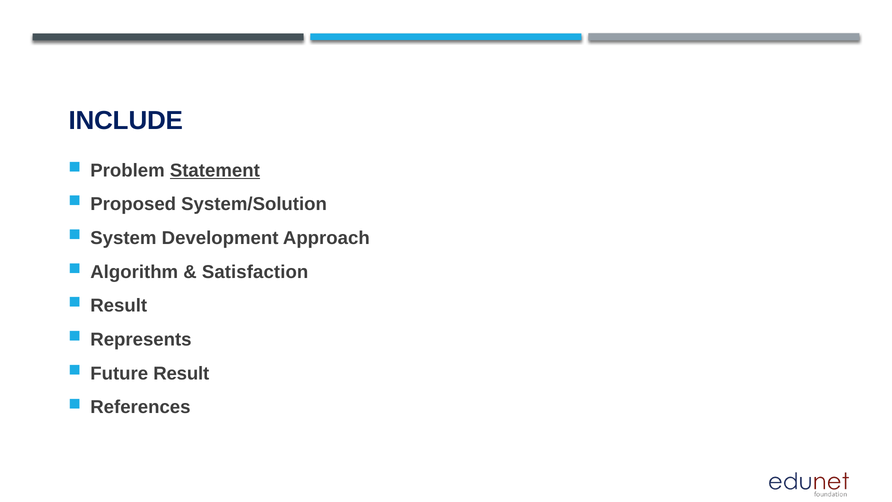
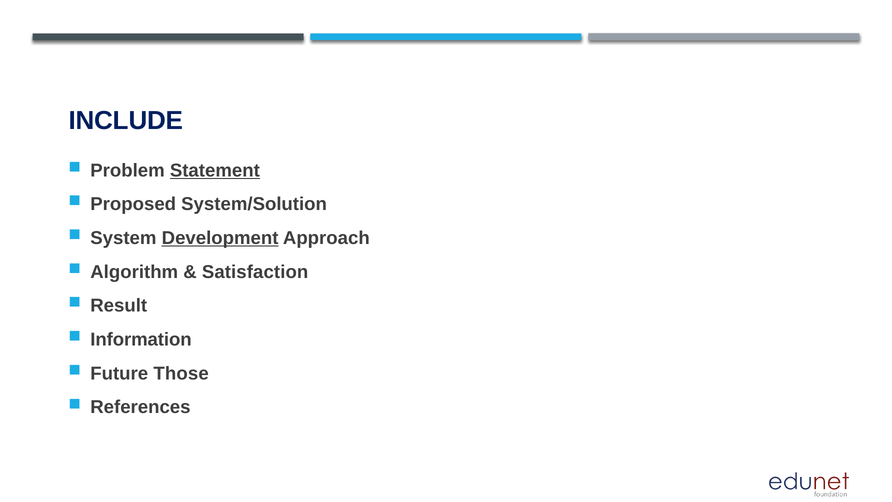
Development underline: none -> present (220, 238)
Represents: Represents -> Information (141, 339)
Future Result: Result -> Those (181, 373)
